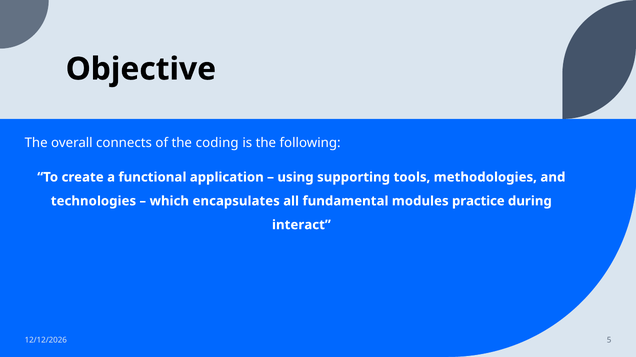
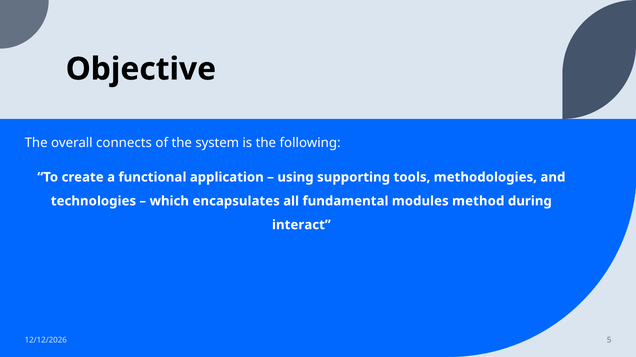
coding: coding -> system (217, 143)
practice: practice -> method (478, 201)
